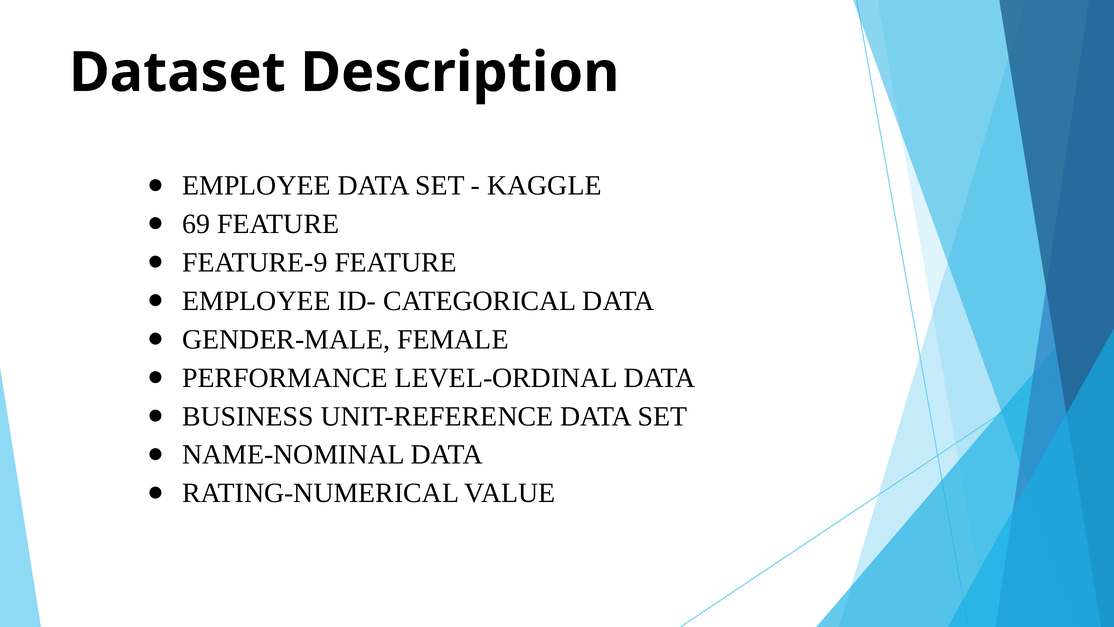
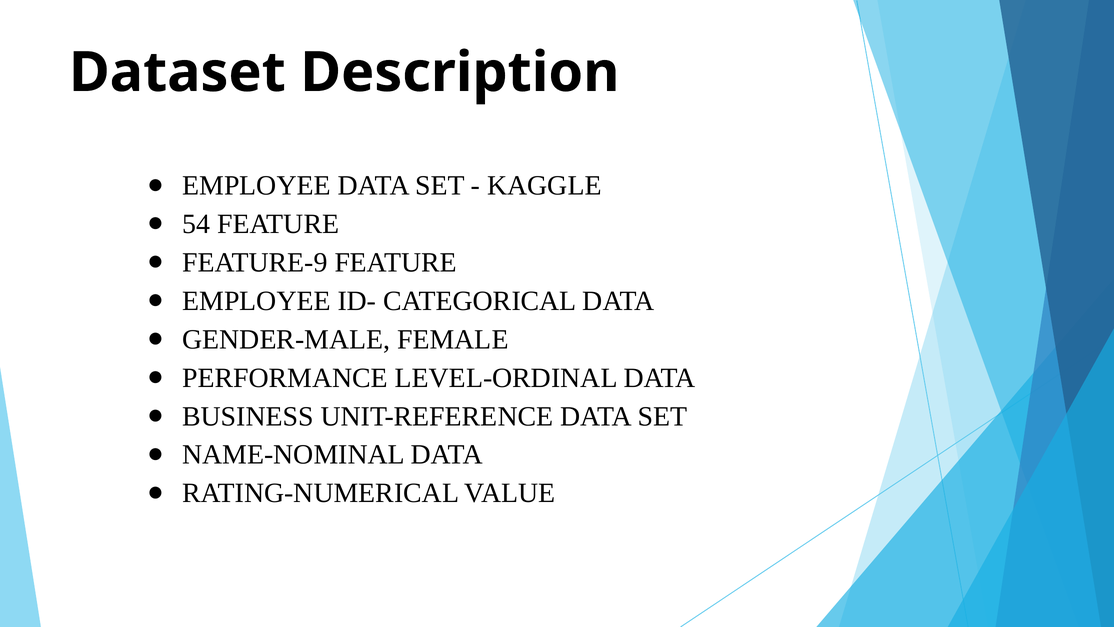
69: 69 -> 54 (196, 224)
